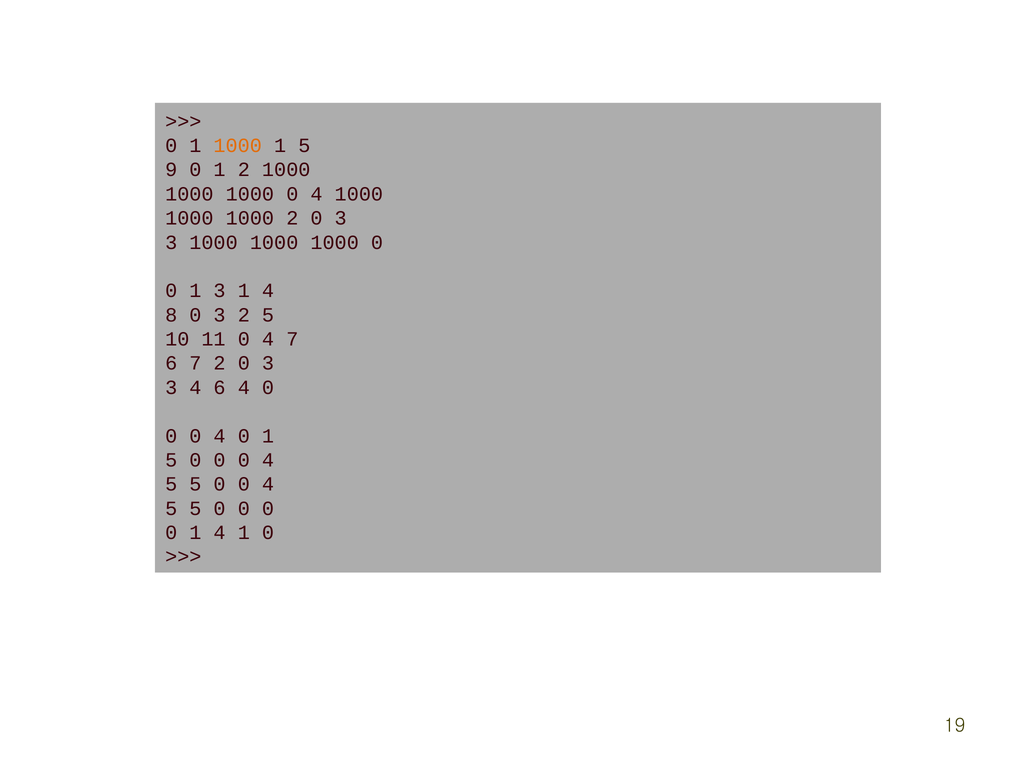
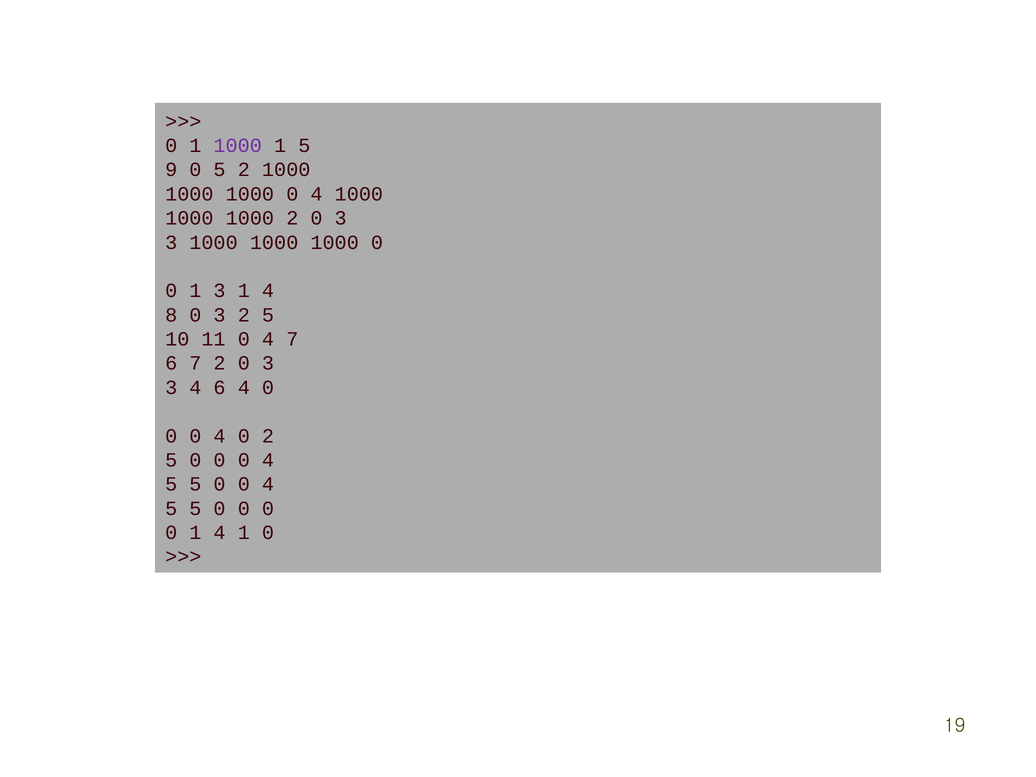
1000 colour: orange -> purple (238, 146)
9 0 1: 1 -> 5 (220, 170)
4 0 1: 1 -> 2 (268, 436)
